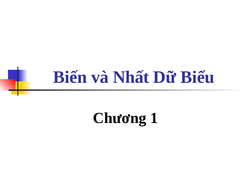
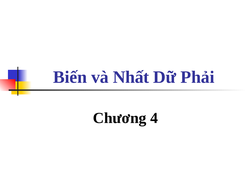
Biểu: Biểu -> Phải (198, 77)
1: 1 -> 4 (154, 118)
